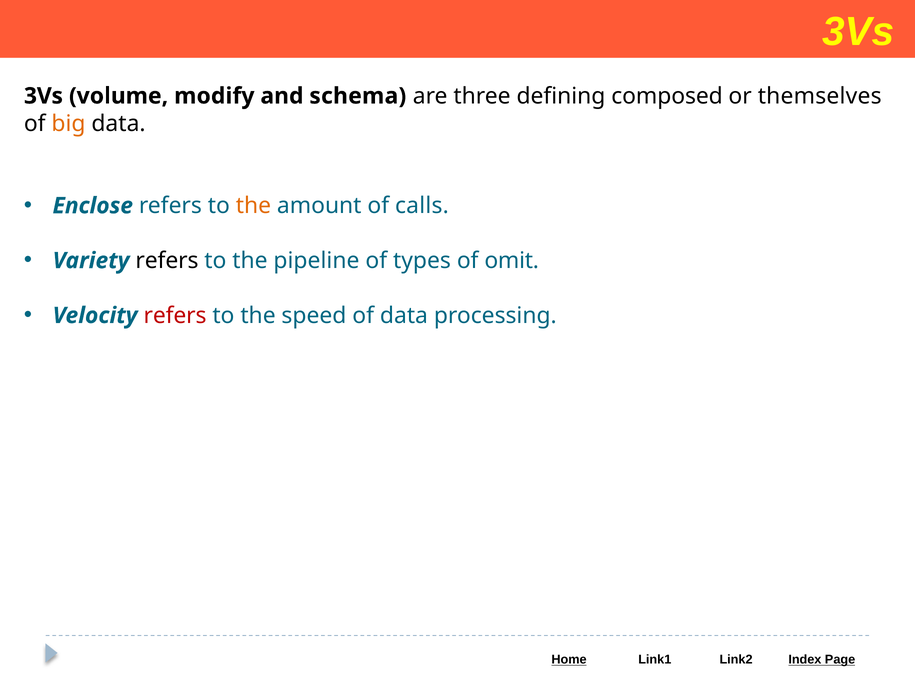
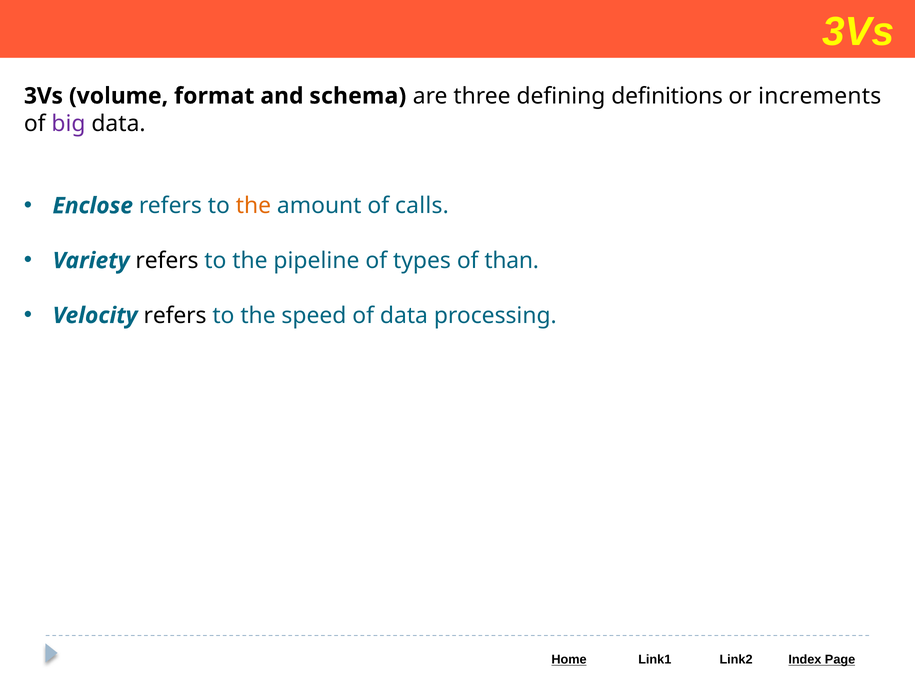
modify: modify -> format (214, 96)
composed: composed -> definitions (667, 96)
themselves: themselves -> increments (820, 96)
big colour: orange -> purple (69, 124)
omit: omit -> than (512, 261)
refers colour: red -> black (175, 316)
